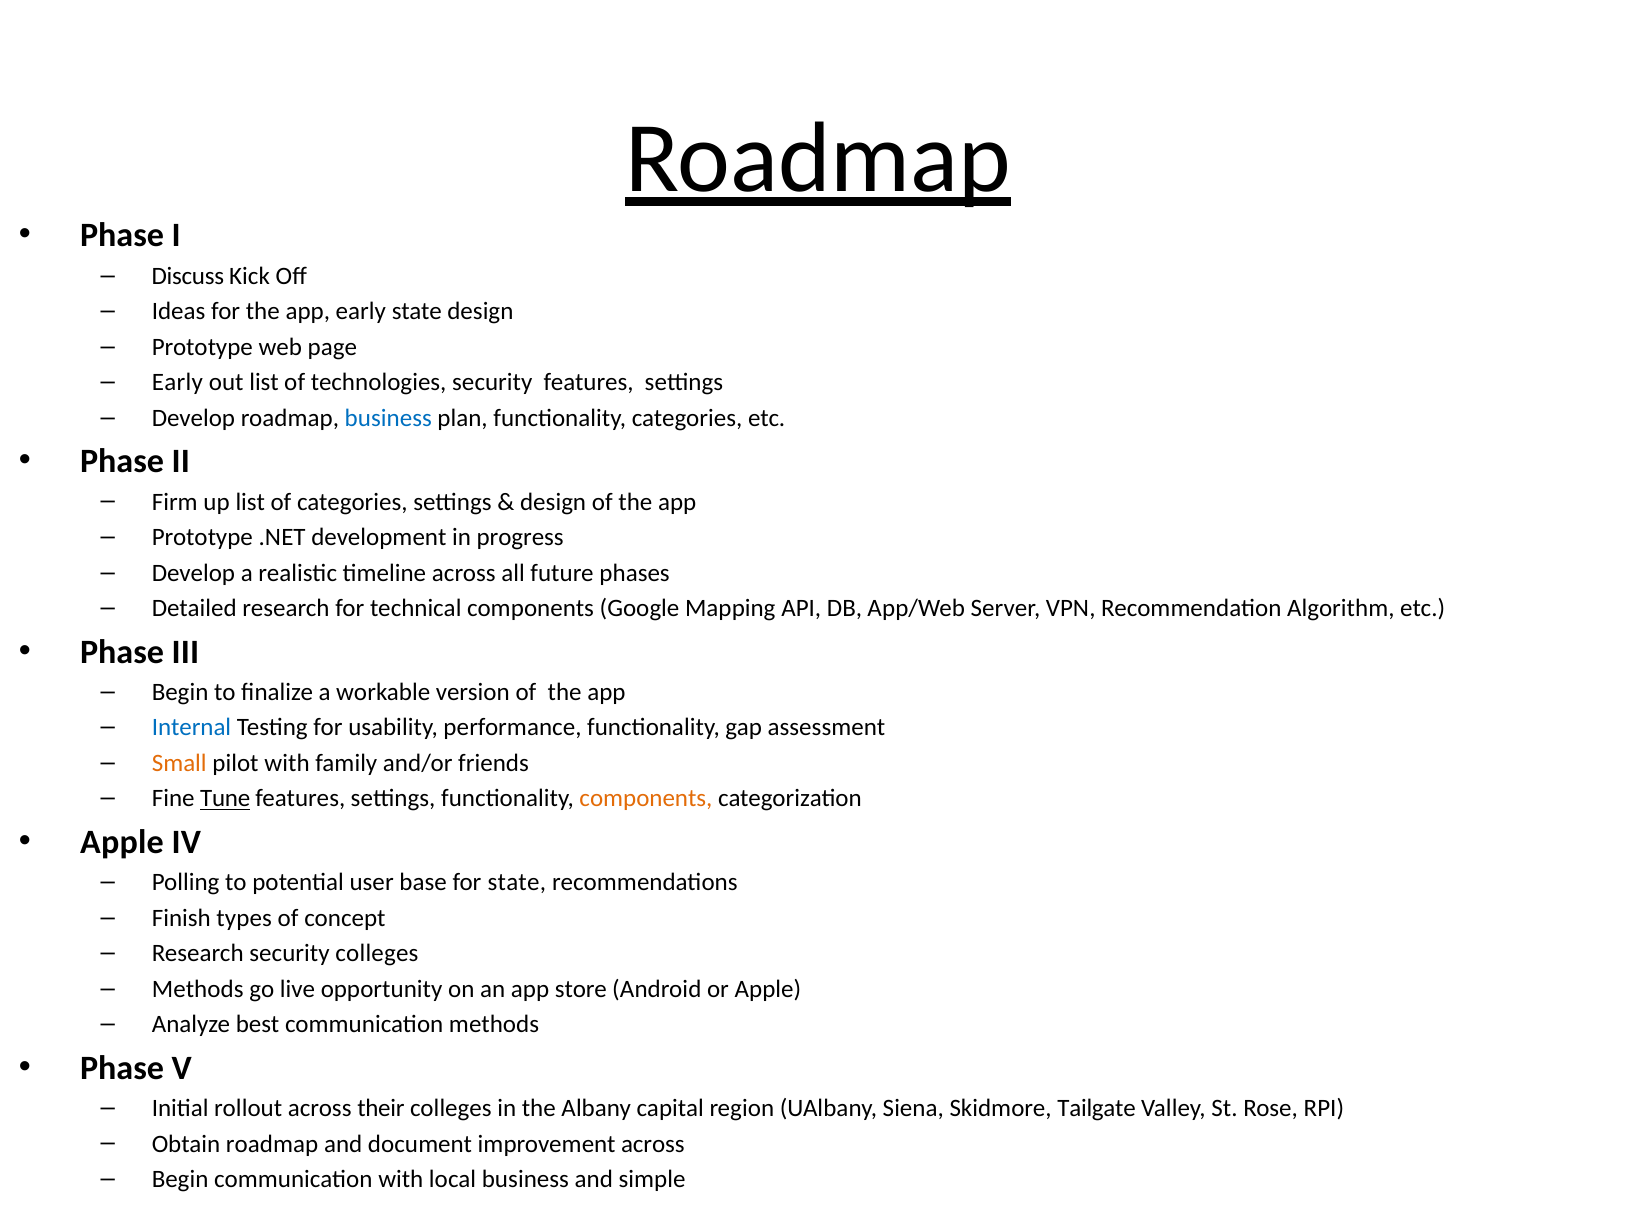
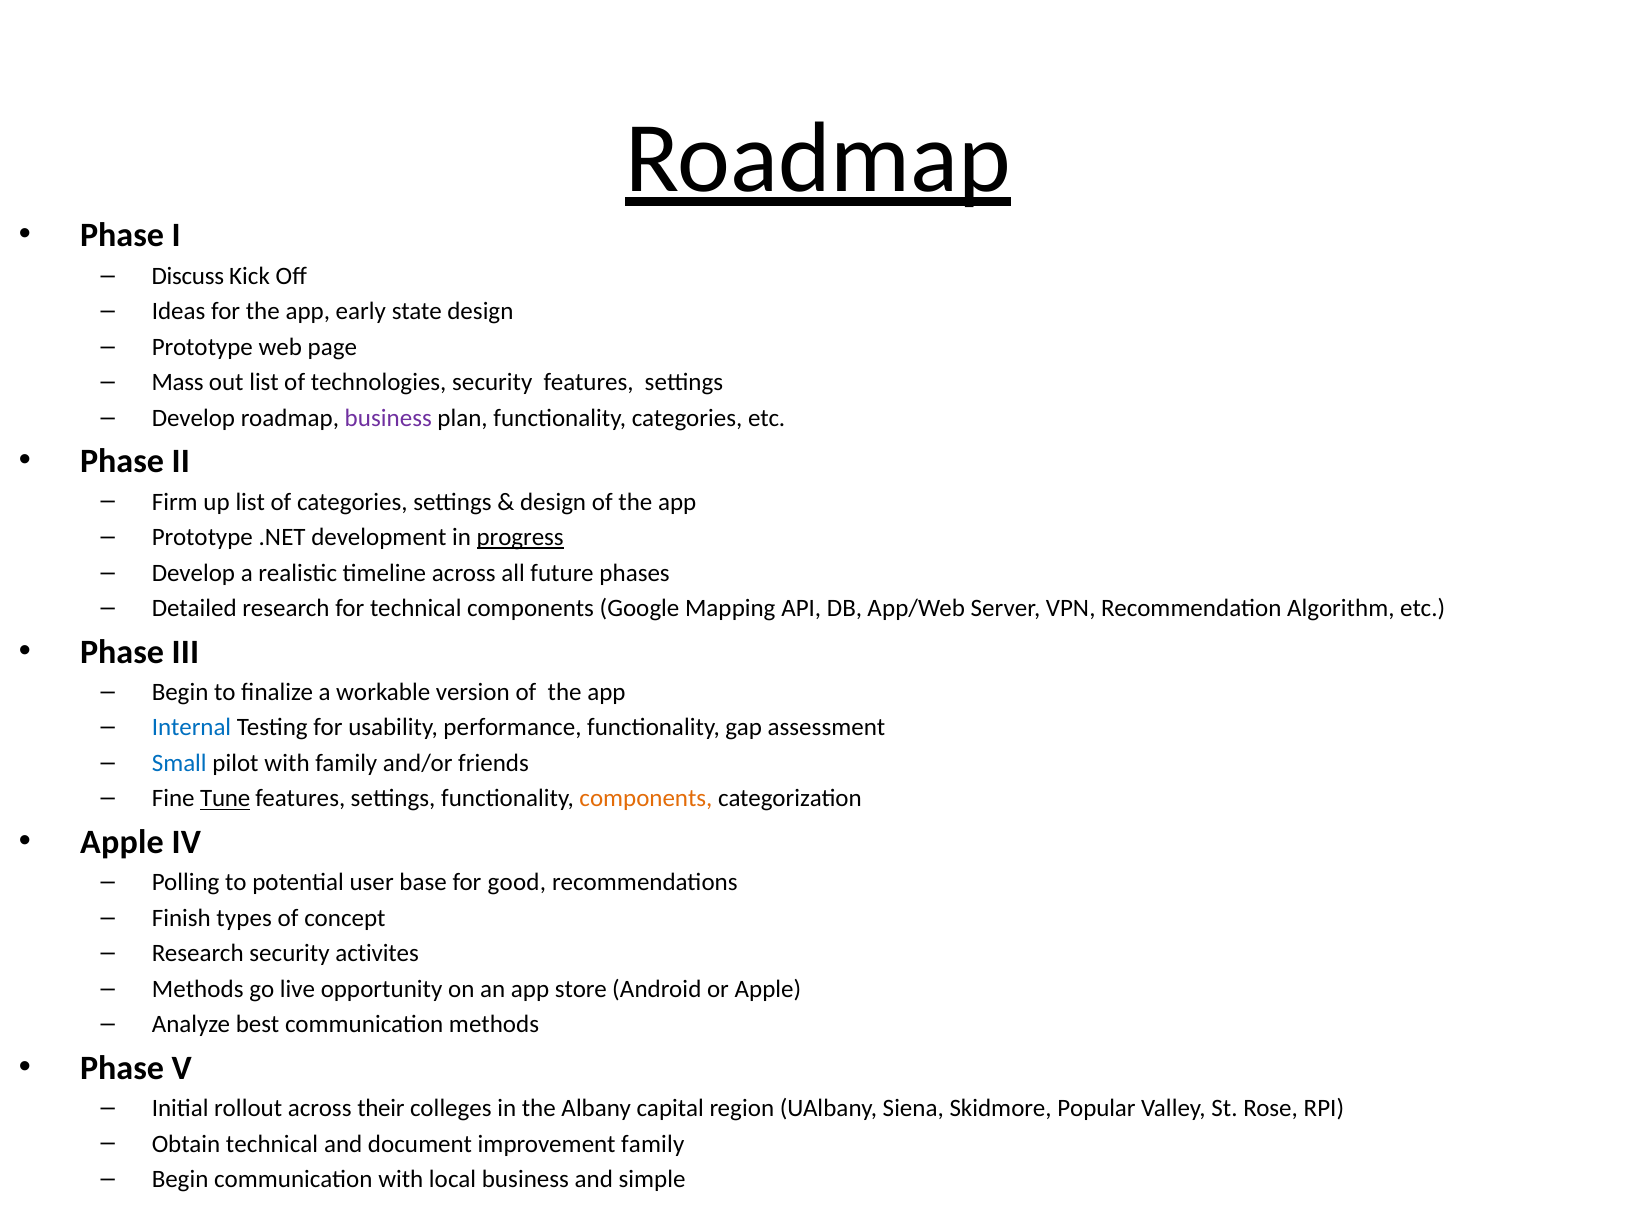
Early: Early -> Mass (178, 383)
business colour: blue -> purple (388, 418)
progress underline: none -> present (520, 537)
Small colour: orange -> blue (179, 763)
for state: state -> good (517, 882)
security colleges: colleges -> activites (377, 953)
Tailgate: Tailgate -> Popular (1096, 1108)
Obtain roadmap: roadmap -> technical (272, 1144)
improvement across: across -> family (653, 1144)
